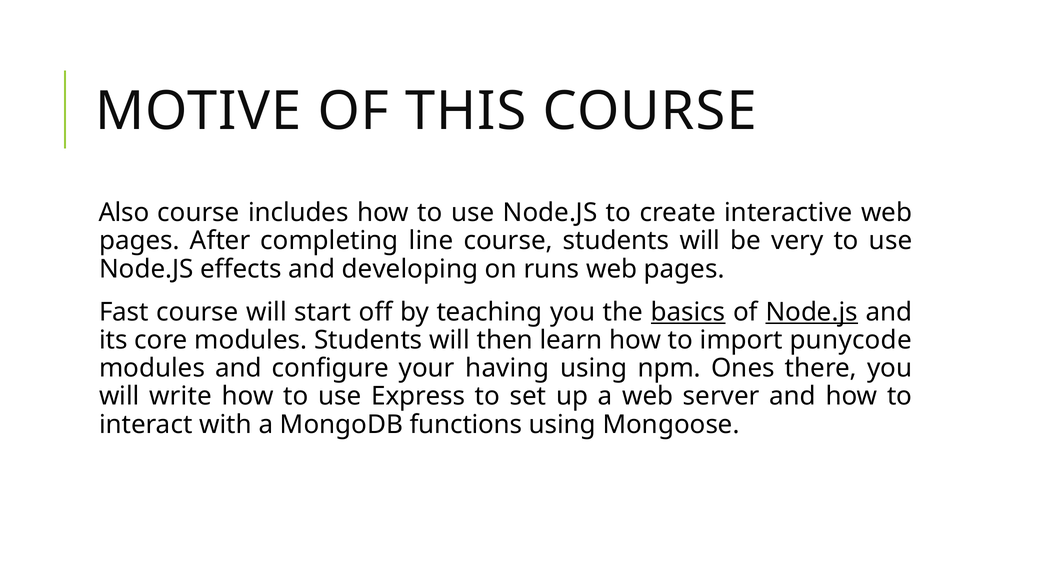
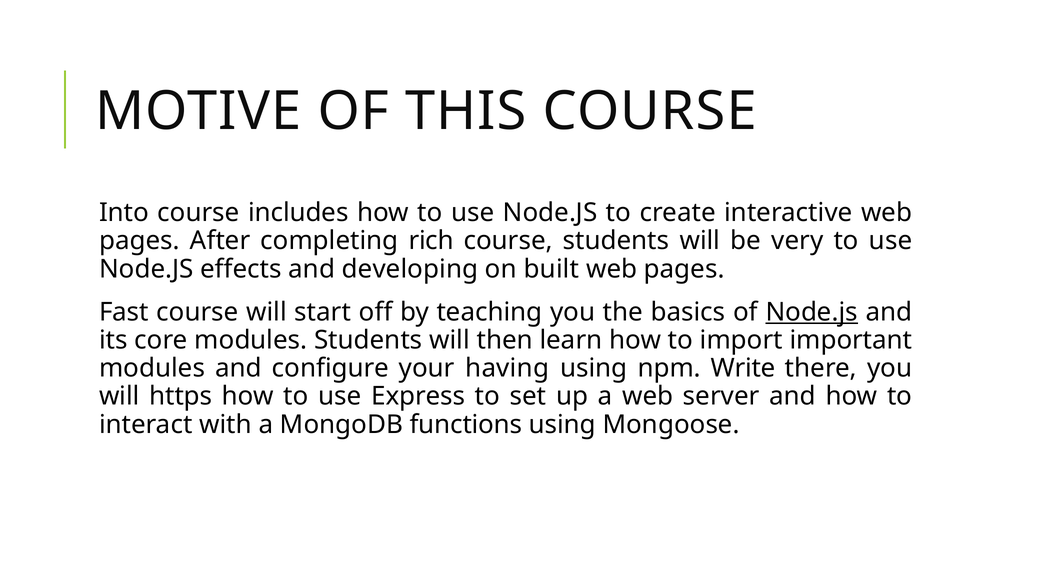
Also: Also -> Into (124, 213)
line: line -> rich (431, 241)
runs: runs -> built (551, 269)
basics underline: present -> none (688, 312)
punycode: punycode -> important (851, 340)
Ones: Ones -> Write (743, 368)
write: write -> https (181, 396)
